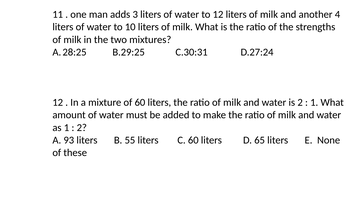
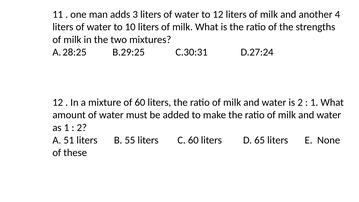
93: 93 -> 51 (69, 140)
